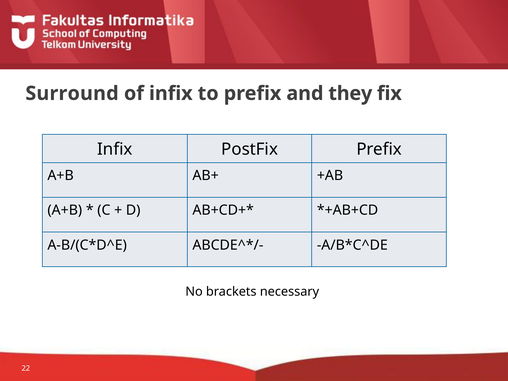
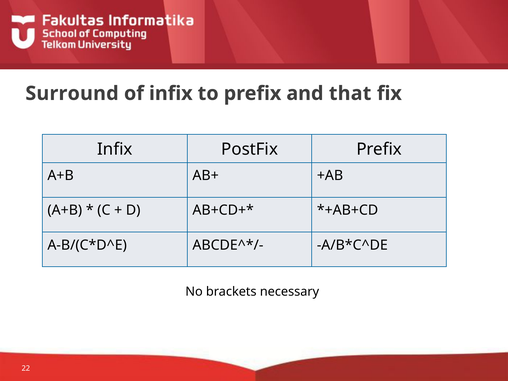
they: they -> that (350, 93)
